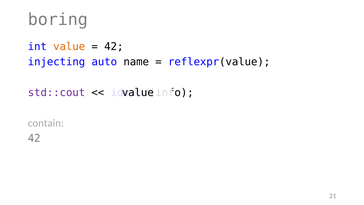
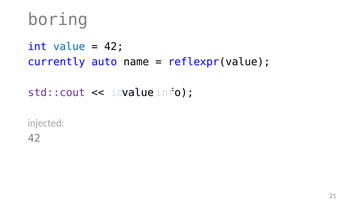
value colour: orange -> blue (69, 47)
injecting: injecting -> currently (56, 62)
contain: contain -> injected (46, 123)
